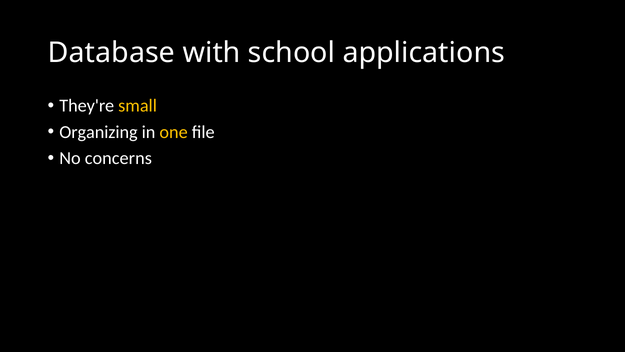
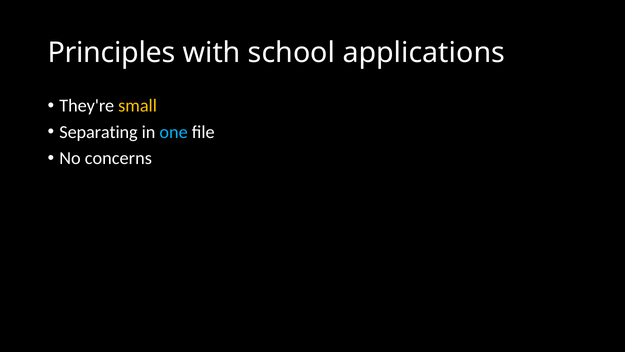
Database: Database -> Principles (112, 53)
Organizing: Organizing -> Separating (99, 132)
one colour: yellow -> light blue (174, 132)
